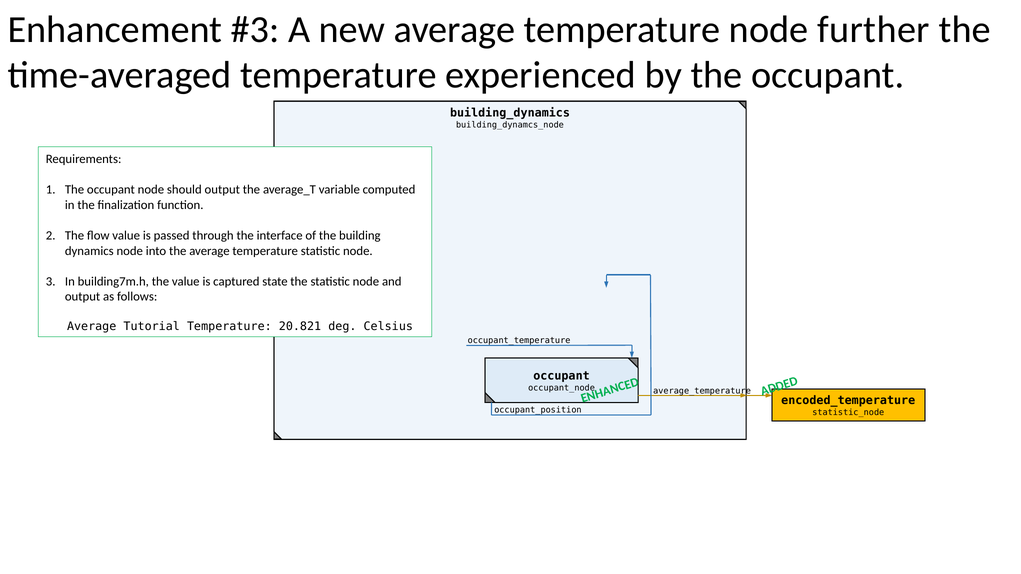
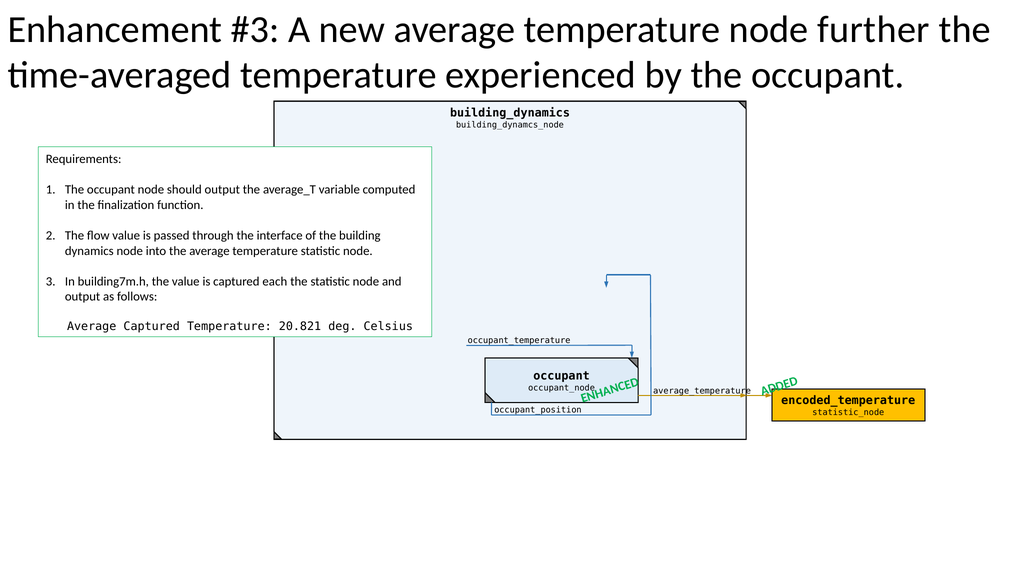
state: state -> each (275, 282)
Average Tutorial: Tutorial -> Captured (152, 327)
